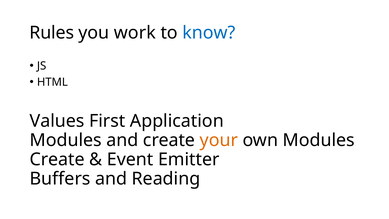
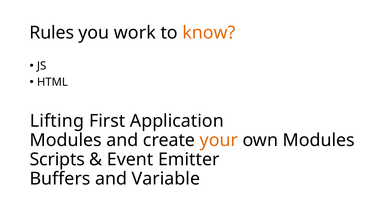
know colour: blue -> orange (209, 33)
Values: Values -> Lifting (57, 121)
Create: Create -> Scripts (57, 159)
Reading: Reading -> Variable (166, 179)
